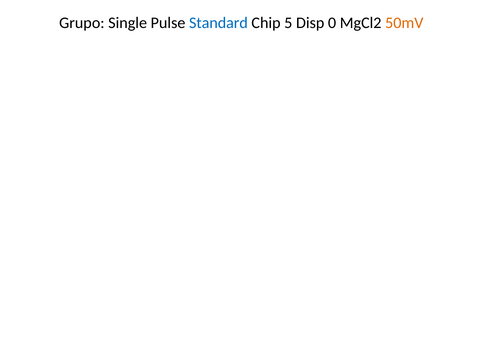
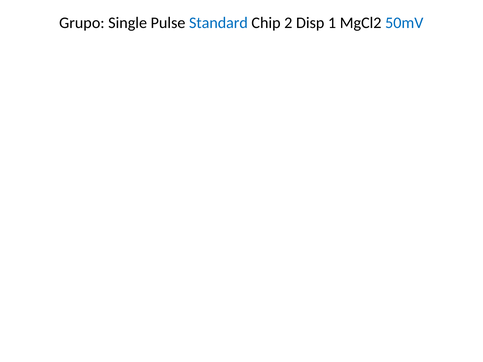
5: 5 -> 2 (288, 23)
0: 0 -> 1 (332, 23)
50mV colour: orange -> blue (404, 23)
